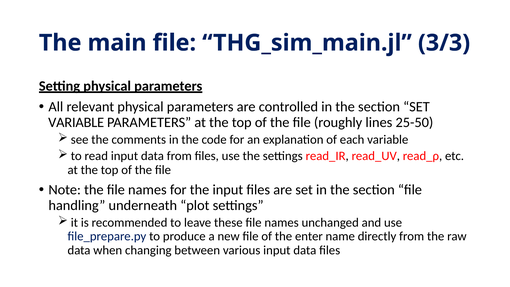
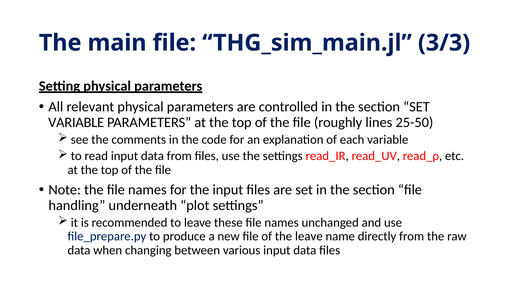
the enter: enter -> leave (309, 236)
